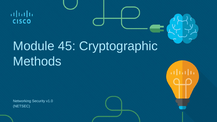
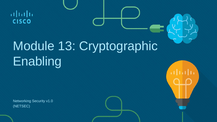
45: 45 -> 13 (67, 46)
Methods: Methods -> Enabling (37, 61)
